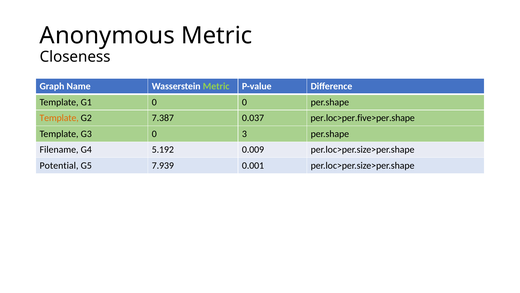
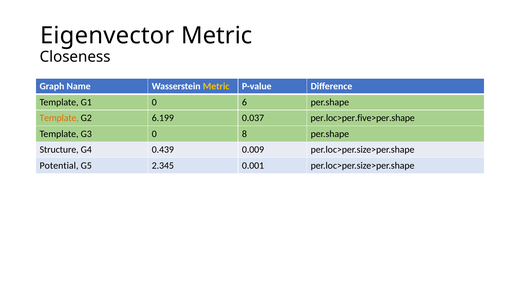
Anonymous: Anonymous -> Eigenvector (107, 35)
Metric colour: light green -> yellow (216, 86)
0 0: 0 -> 6 (244, 102)
7.387: 7.387 -> 6.199 (163, 118)
3: 3 -> 8 (244, 134)
Filename: Filename -> Structure (59, 150)
5.192: 5.192 -> 0.439 (163, 150)
7.939: 7.939 -> 2.345 (163, 165)
